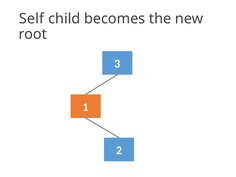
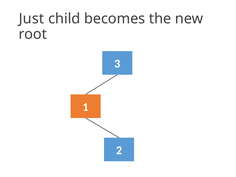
Self: Self -> Just (31, 19)
